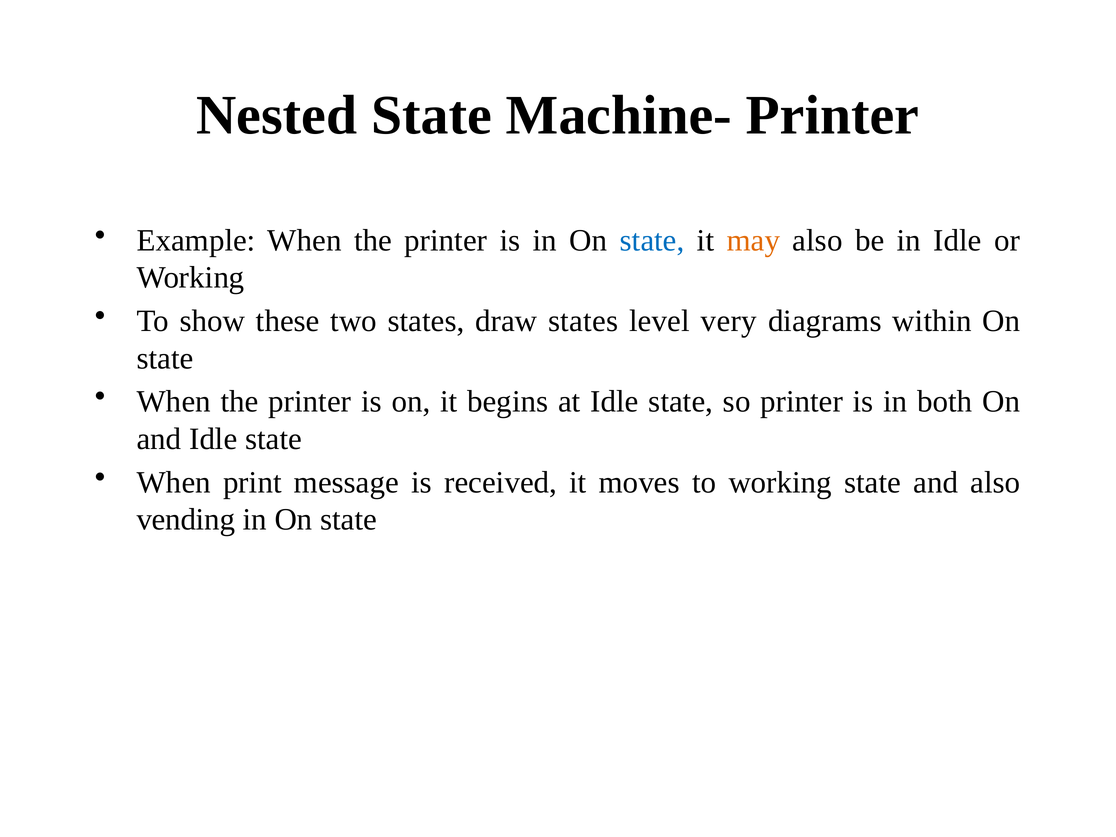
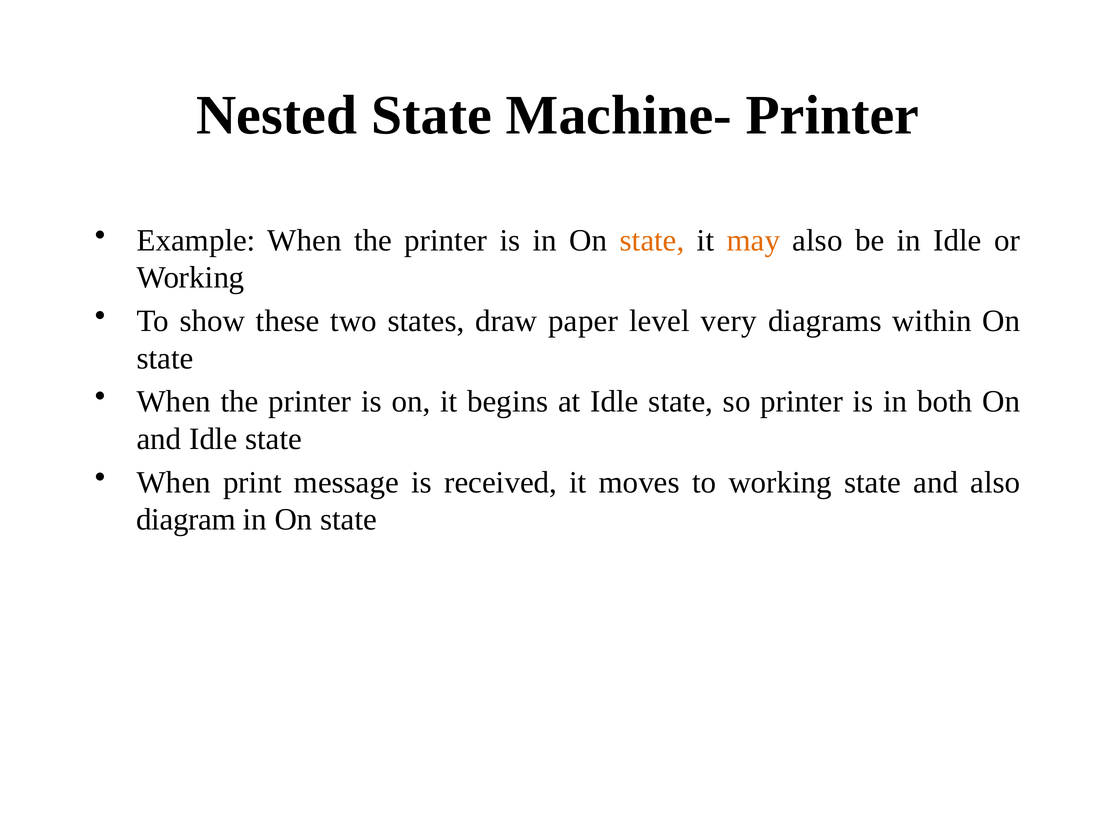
state colour: blue -> orange (652, 240)
draw states: states -> paper (583, 321)
vending: vending -> diagram (186, 520)
